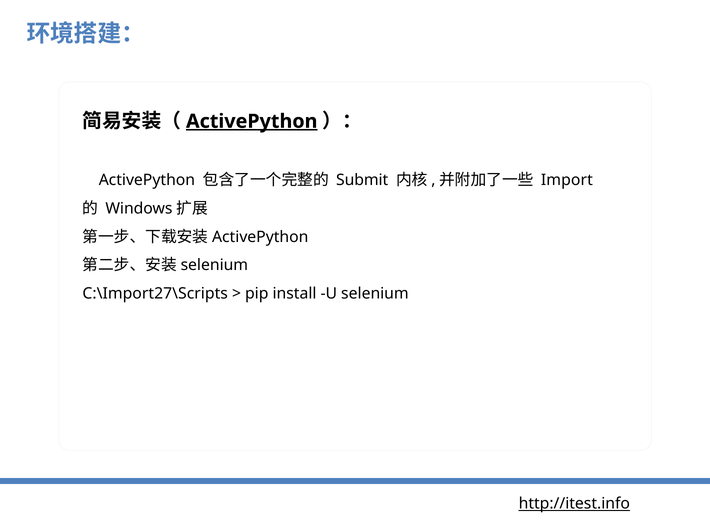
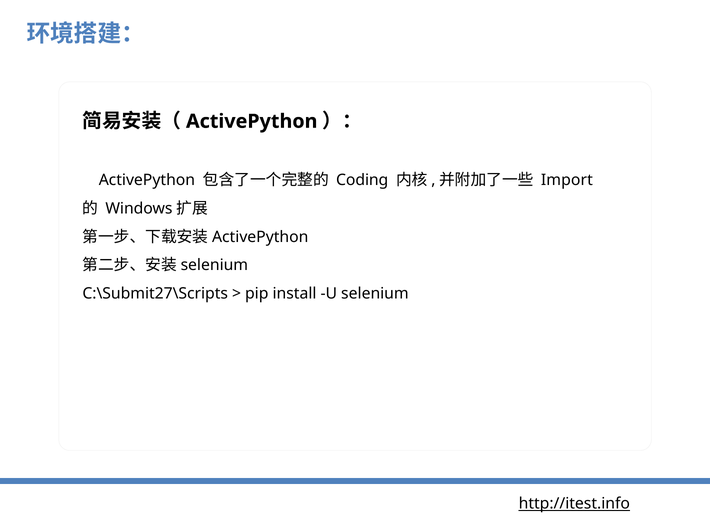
ActivePython underline: present -> none (252, 121)
Submit: Submit -> Coding (362, 180)
C:\Import27\Scripts: C:\Import27\Scripts -> C:\Submit27\Scripts (155, 294)
